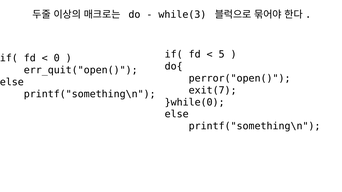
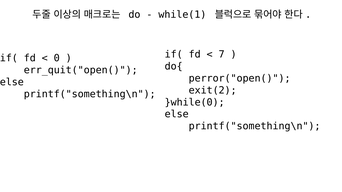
while(3: while(3 -> while(1 (182, 15)
5: 5 -> 7 (222, 55)
exit(7: exit(7 -> exit(2 (213, 90)
